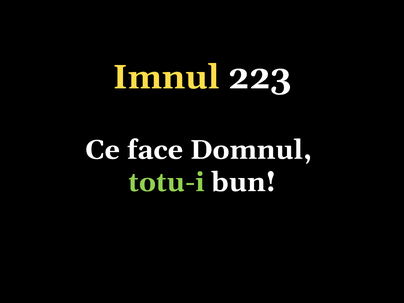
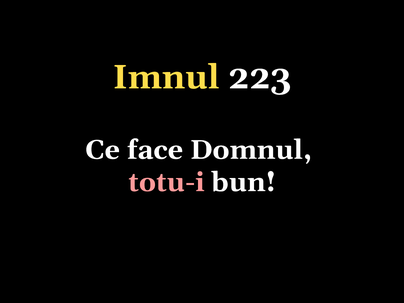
totu-i colour: light green -> pink (166, 182)
